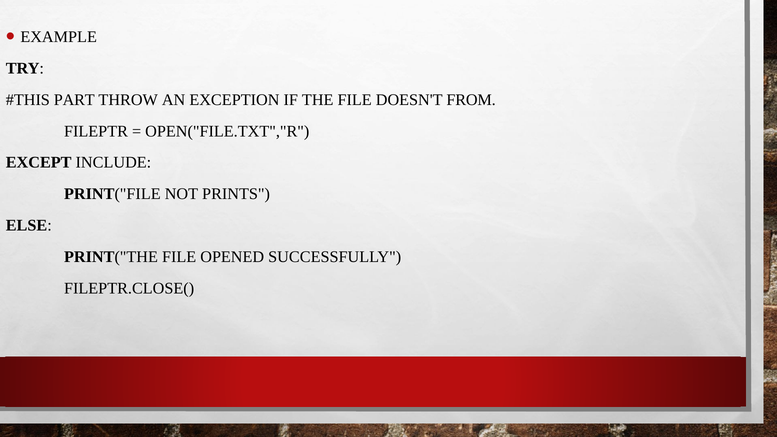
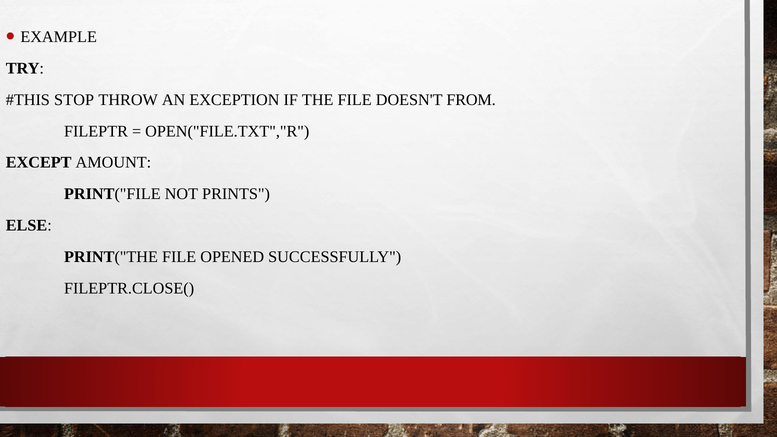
PART: PART -> STOP (74, 100)
INCLUDE: INCLUDE -> AMOUNT (113, 163)
